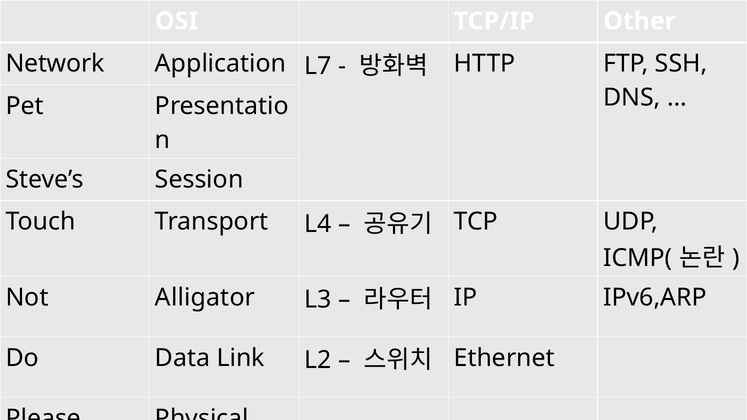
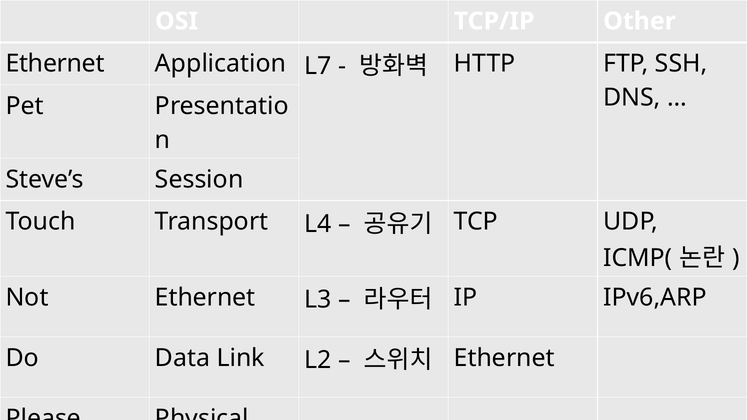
Network: Network -> Ethernet (55, 64)
Not Alligator: Alligator -> Ethernet (205, 297)
